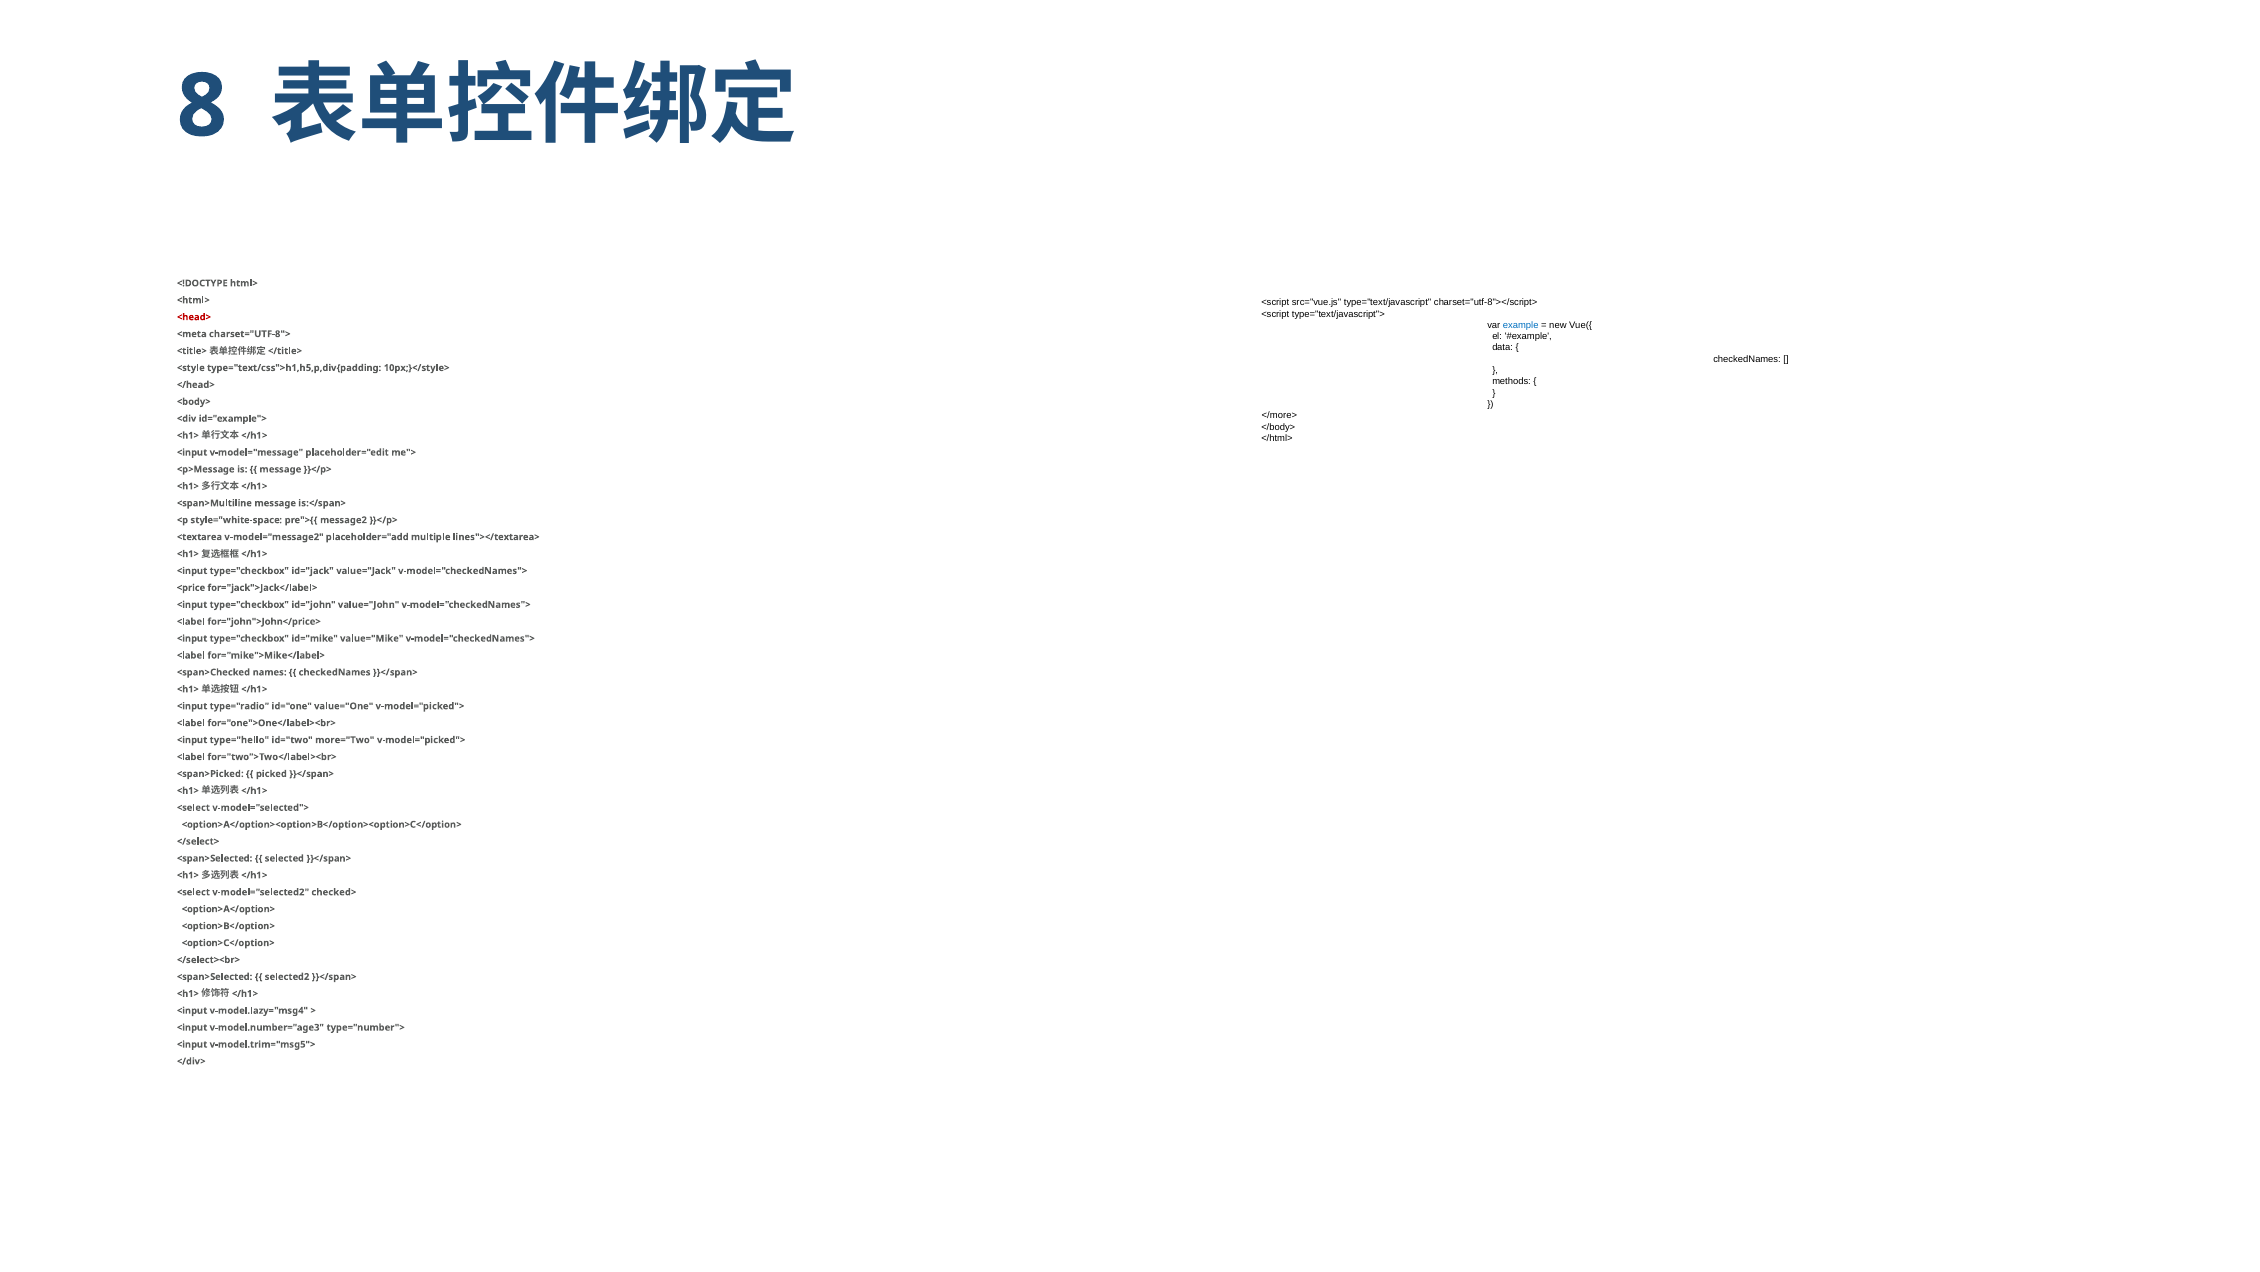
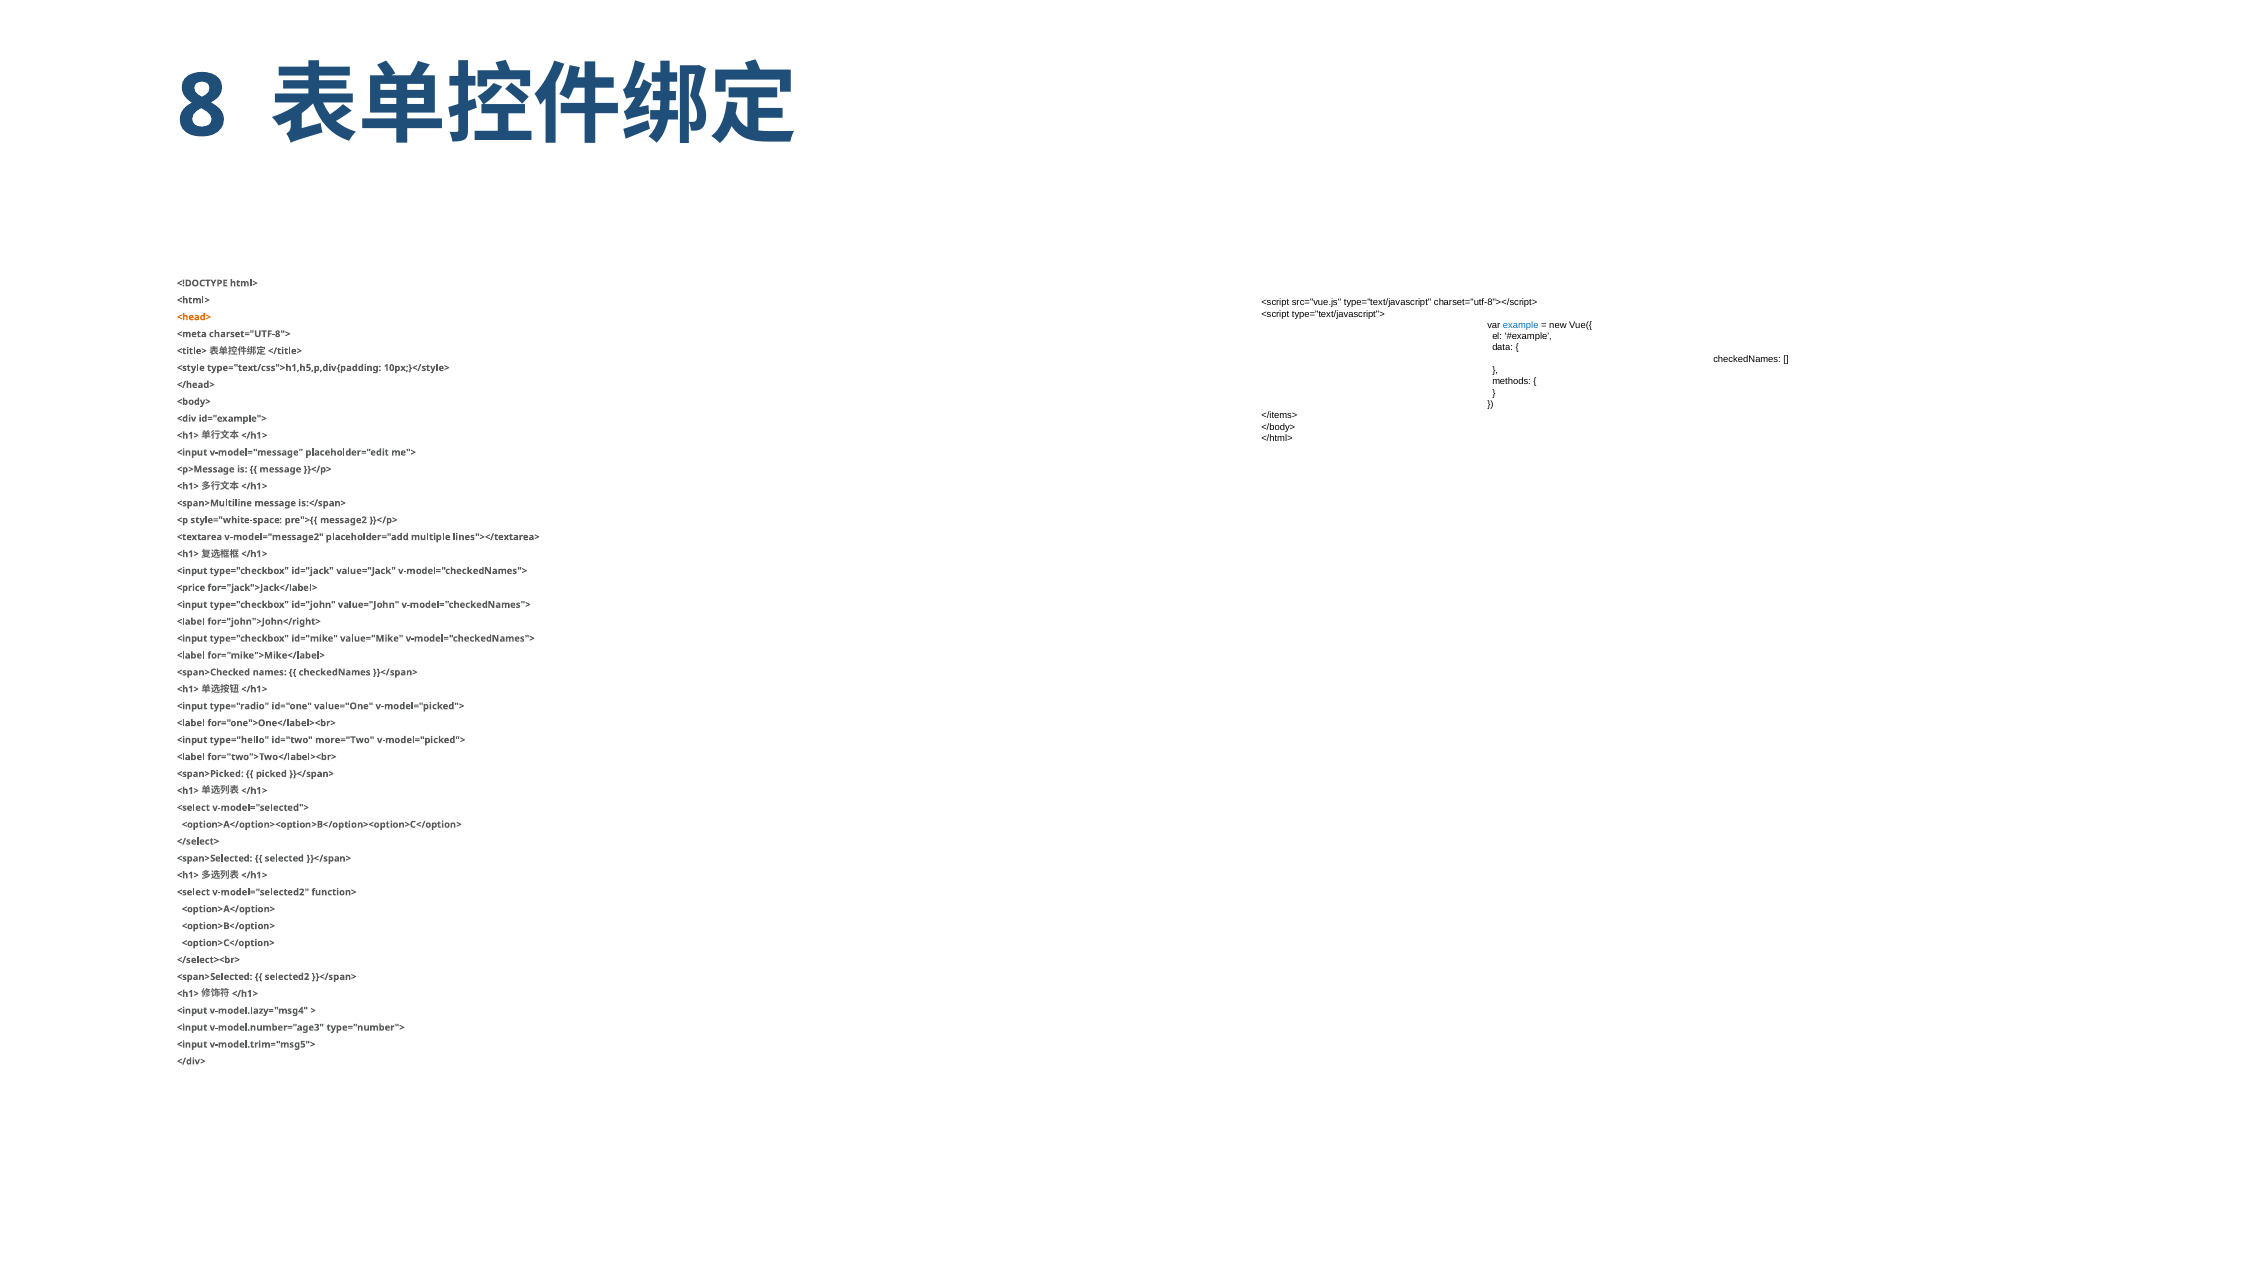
<head> colour: red -> orange (194, 317)
</more>: </more> -> </items> (1279, 415)
for="john">John</price>: for="john">John</price> -> for="john">John</right> (264, 621)
checked>: checked> -> function> (334, 892)
